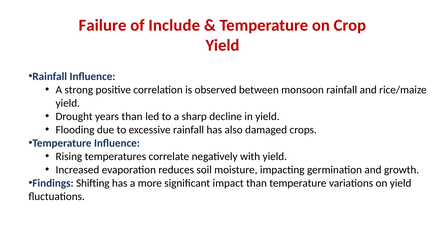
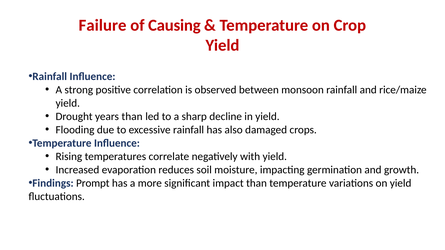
Include: Include -> Causing (174, 25)
Shifting: Shifting -> Prompt (93, 183)
